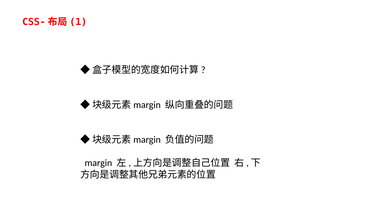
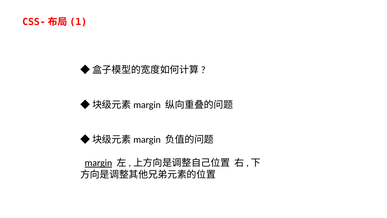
margin underline: none -> present (98, 163)
